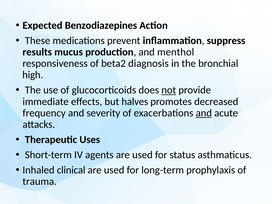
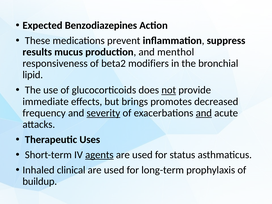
diagnosis: diagnosis -> modifiers (148, 63)
high: high -> lipid (33, 75)
halves: halves -> brings (135, 102)
severity underline: none -> present (103, 113)
agents underline: none -> present (99, 155)
trauma: trauma -> buildup (40, 181)
